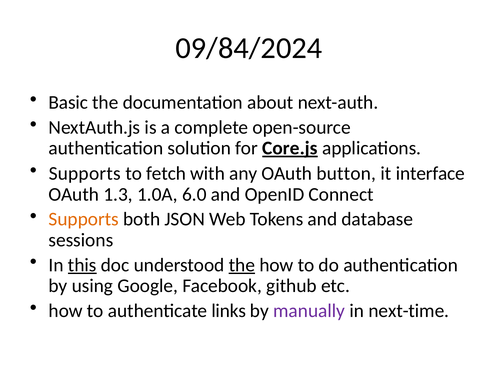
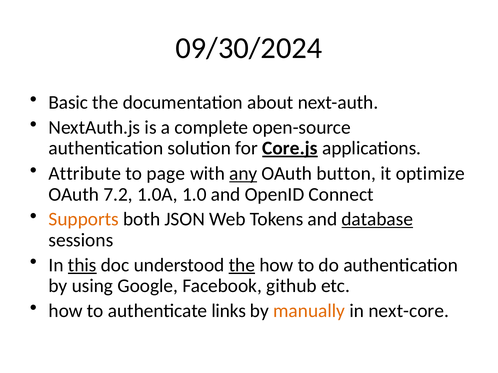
09/84/2024: 09/84/2024 -> 09/30/2024 (249, 48)
Supports: Supports -> Attribute (85, 174)
fetch: fetch -> page (166, 174)
any underline: none -> present (243, 174)
interface: interface -> optimize (430, 174)
1.3: 1.3 -> 7.2 (118, 195)
6.0: 6.0 -> 1.0 (194, 195)
database underline: none -> present (377, 220)
manually colour: purple -> orange (309, 311)
next-time: next-time -> next-core (409, 311)
